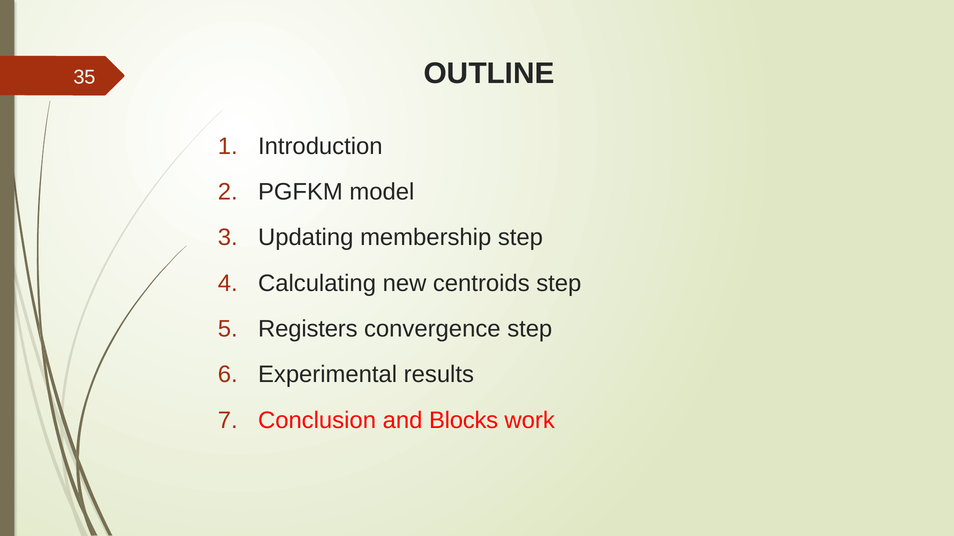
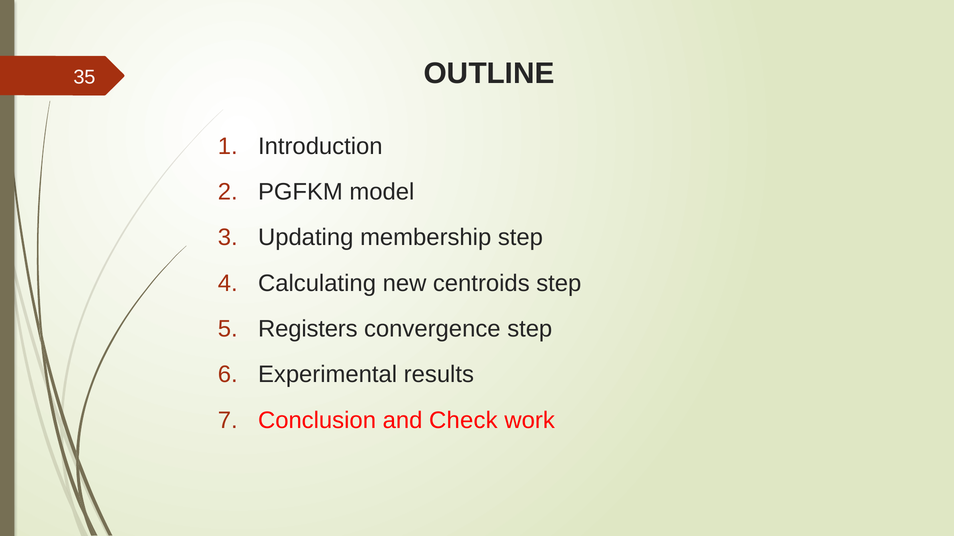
Blocks: Blocks -> Check (463, 421)
